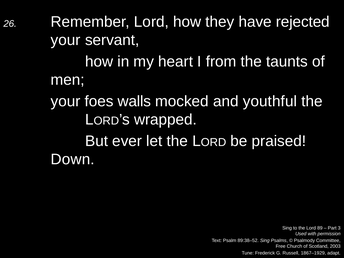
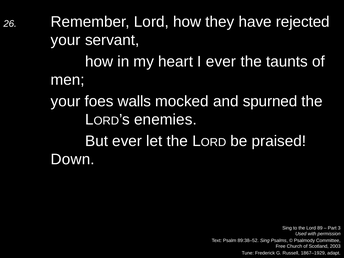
I from: from -> ever (221, 62)
youthful: youthful -> spurned (270, 101)
wrapped: wrapped -> enemies (165, 120)
